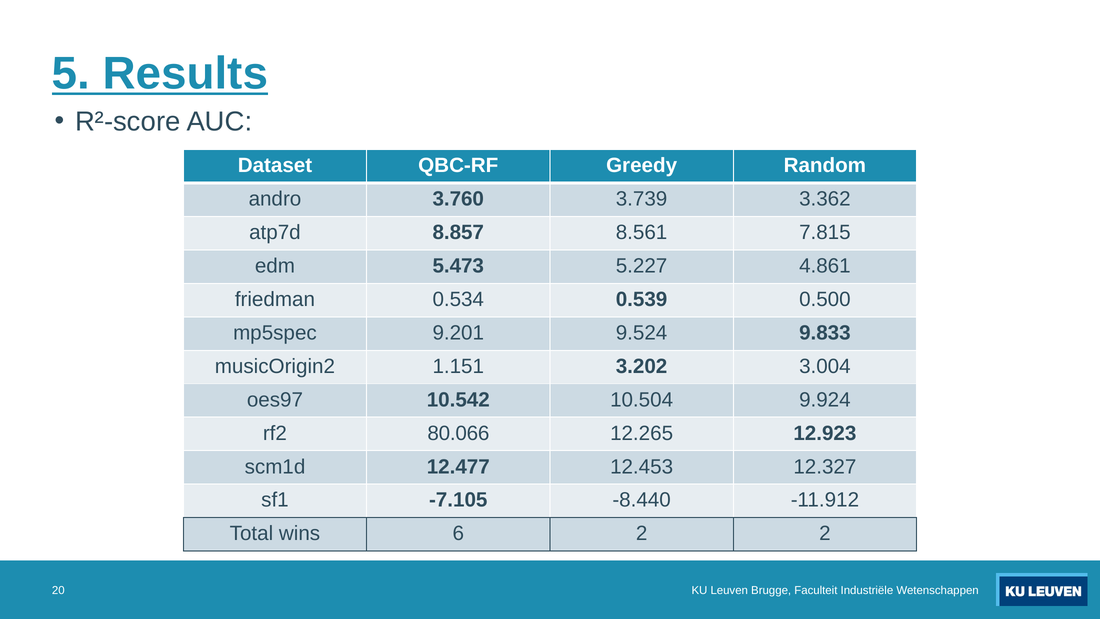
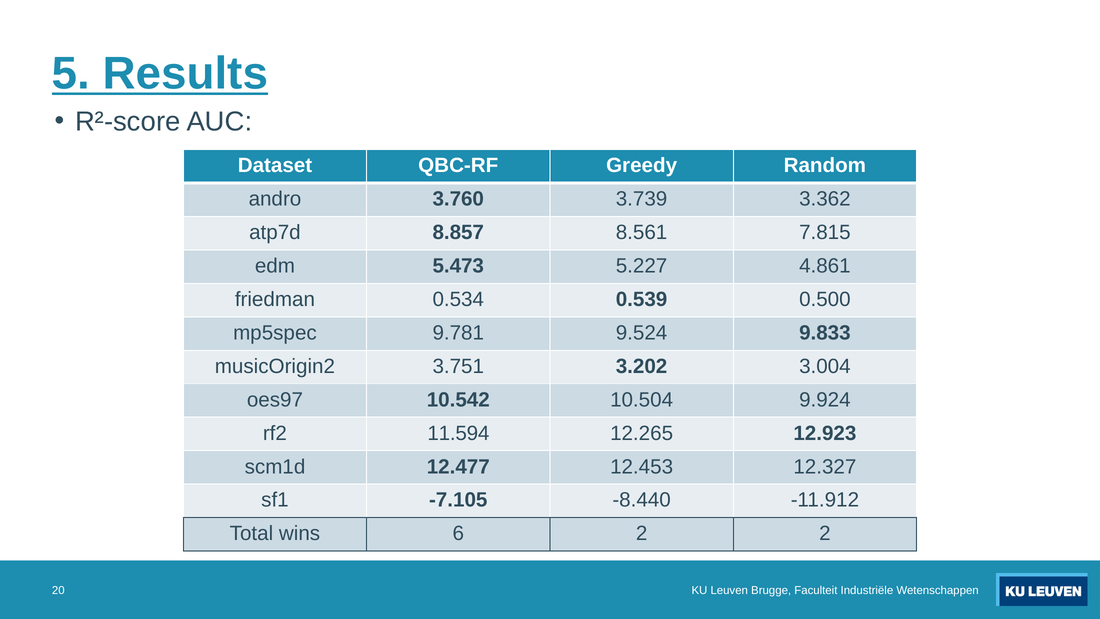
9.201: 9.201 -> 9.781 (458, 333)
1.151: 1.151 -> 3.751 (458, 366)
80.066: 80.066 -> 11.594 (458, 433)
